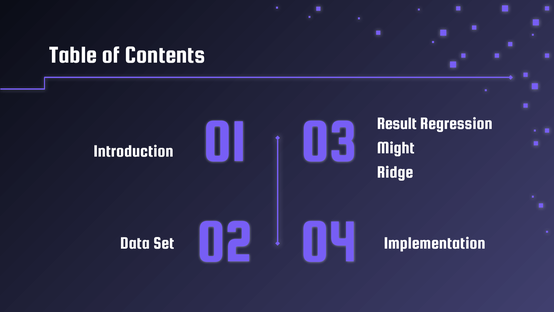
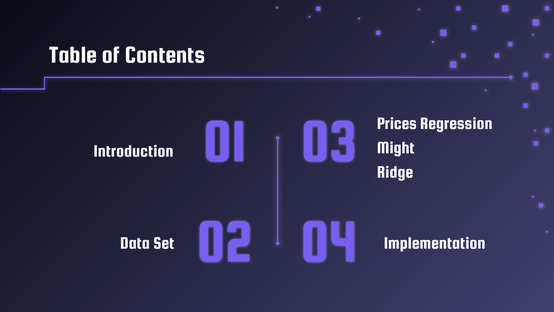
Result: Result -> Prices (397, 123)
